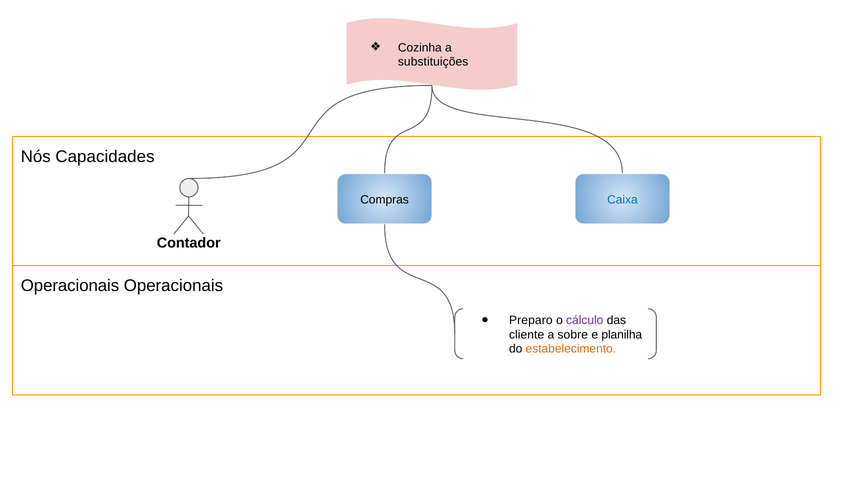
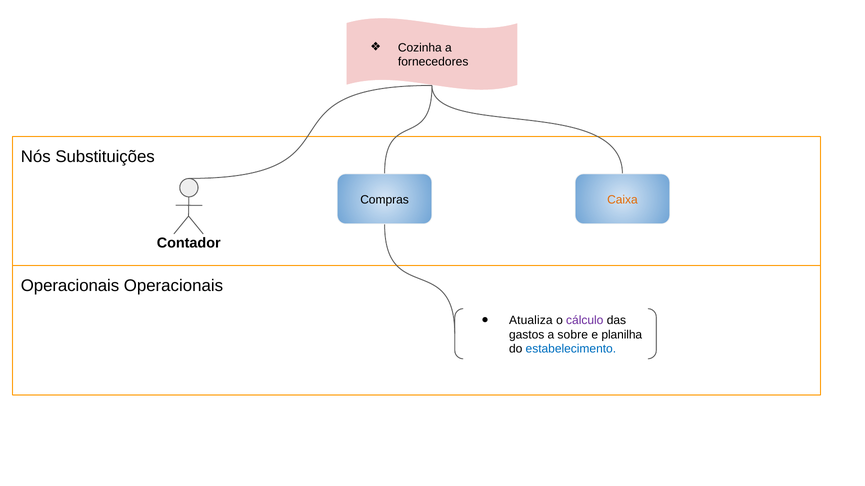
substituições: substituições -> fornecedores (433, 62)
Capacidades: Capacidades -> Substituições (105, 157)
Caixa colour: blue -> orange (622, 200)
Preparo: Preparo -> Atualiza (531, 321)
cliente: cliente -> gastos (527, 335)
estabelecimento colour: orange -> blue (571, 349)
